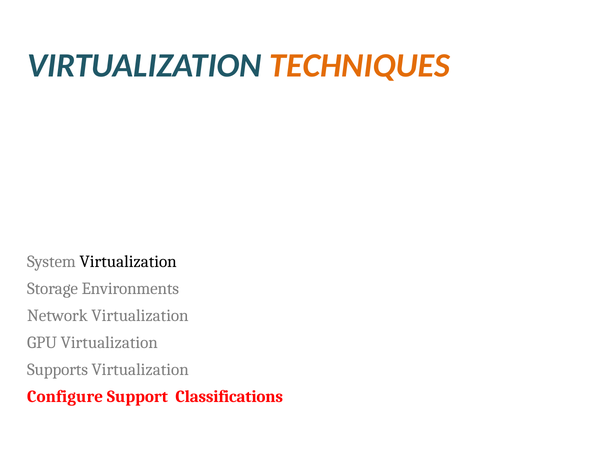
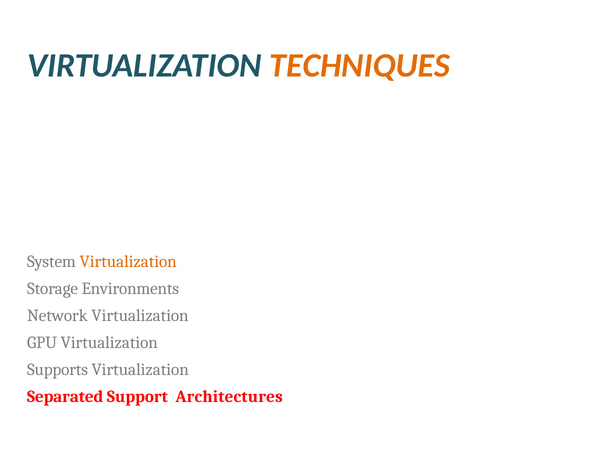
Virtualization colour: black -> orange (128, 262)
Configure: Configure -> Separated (65, 396)
Classifications: Classifications -> Architectures (229, 396)
